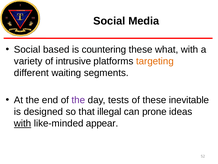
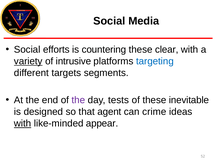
based: based -> efforts (56, 49)
what: what -> clear (167, 49)
variety underline: none -> present (28, 61)
targeting colour: orange -> blue (155, 61)
waiting: waiting -> targets (66, 73)
illegal: illegal -> agent (109, 111)
prone: prone -> crime (154, 111)
